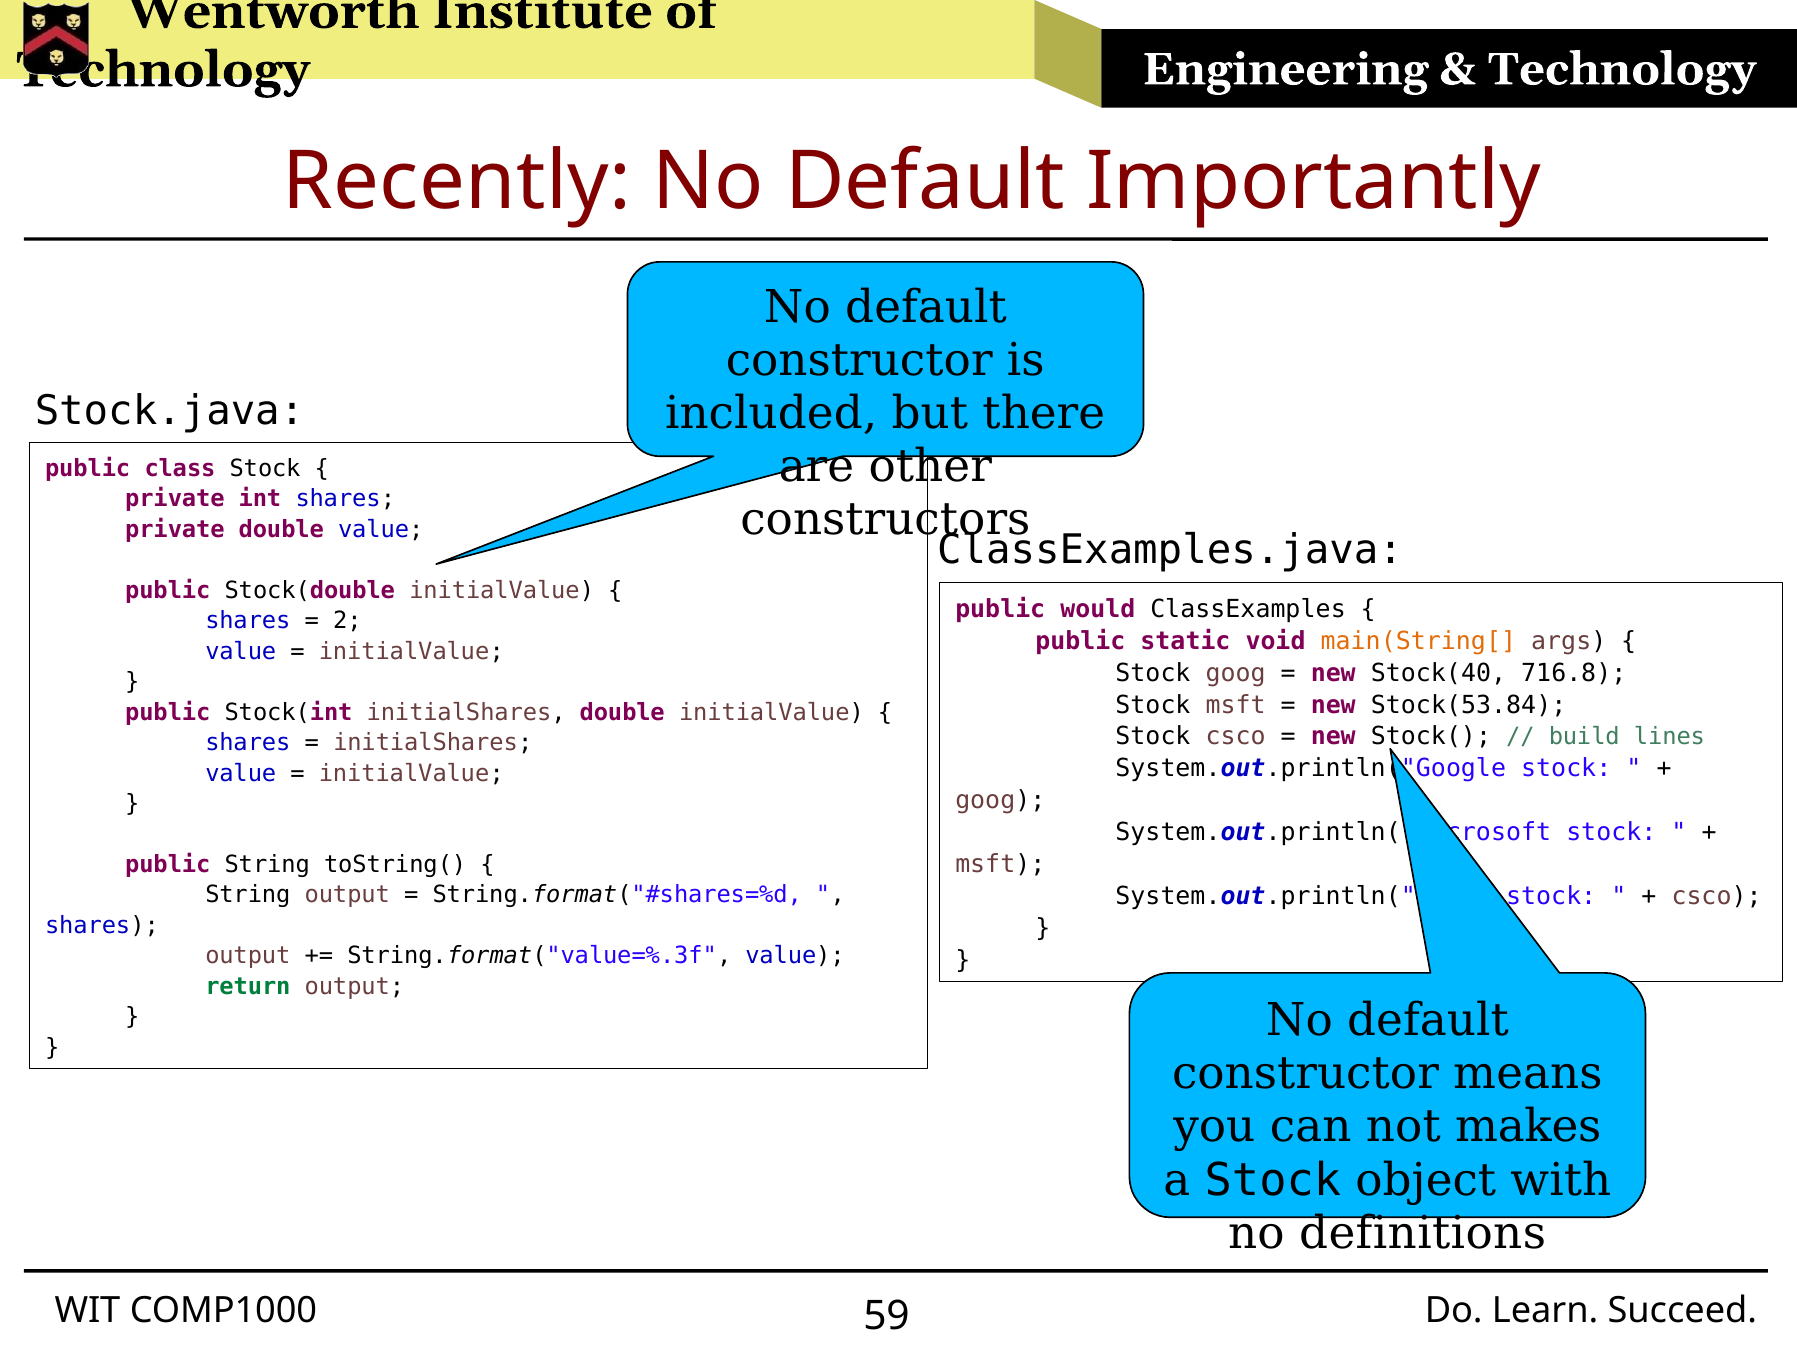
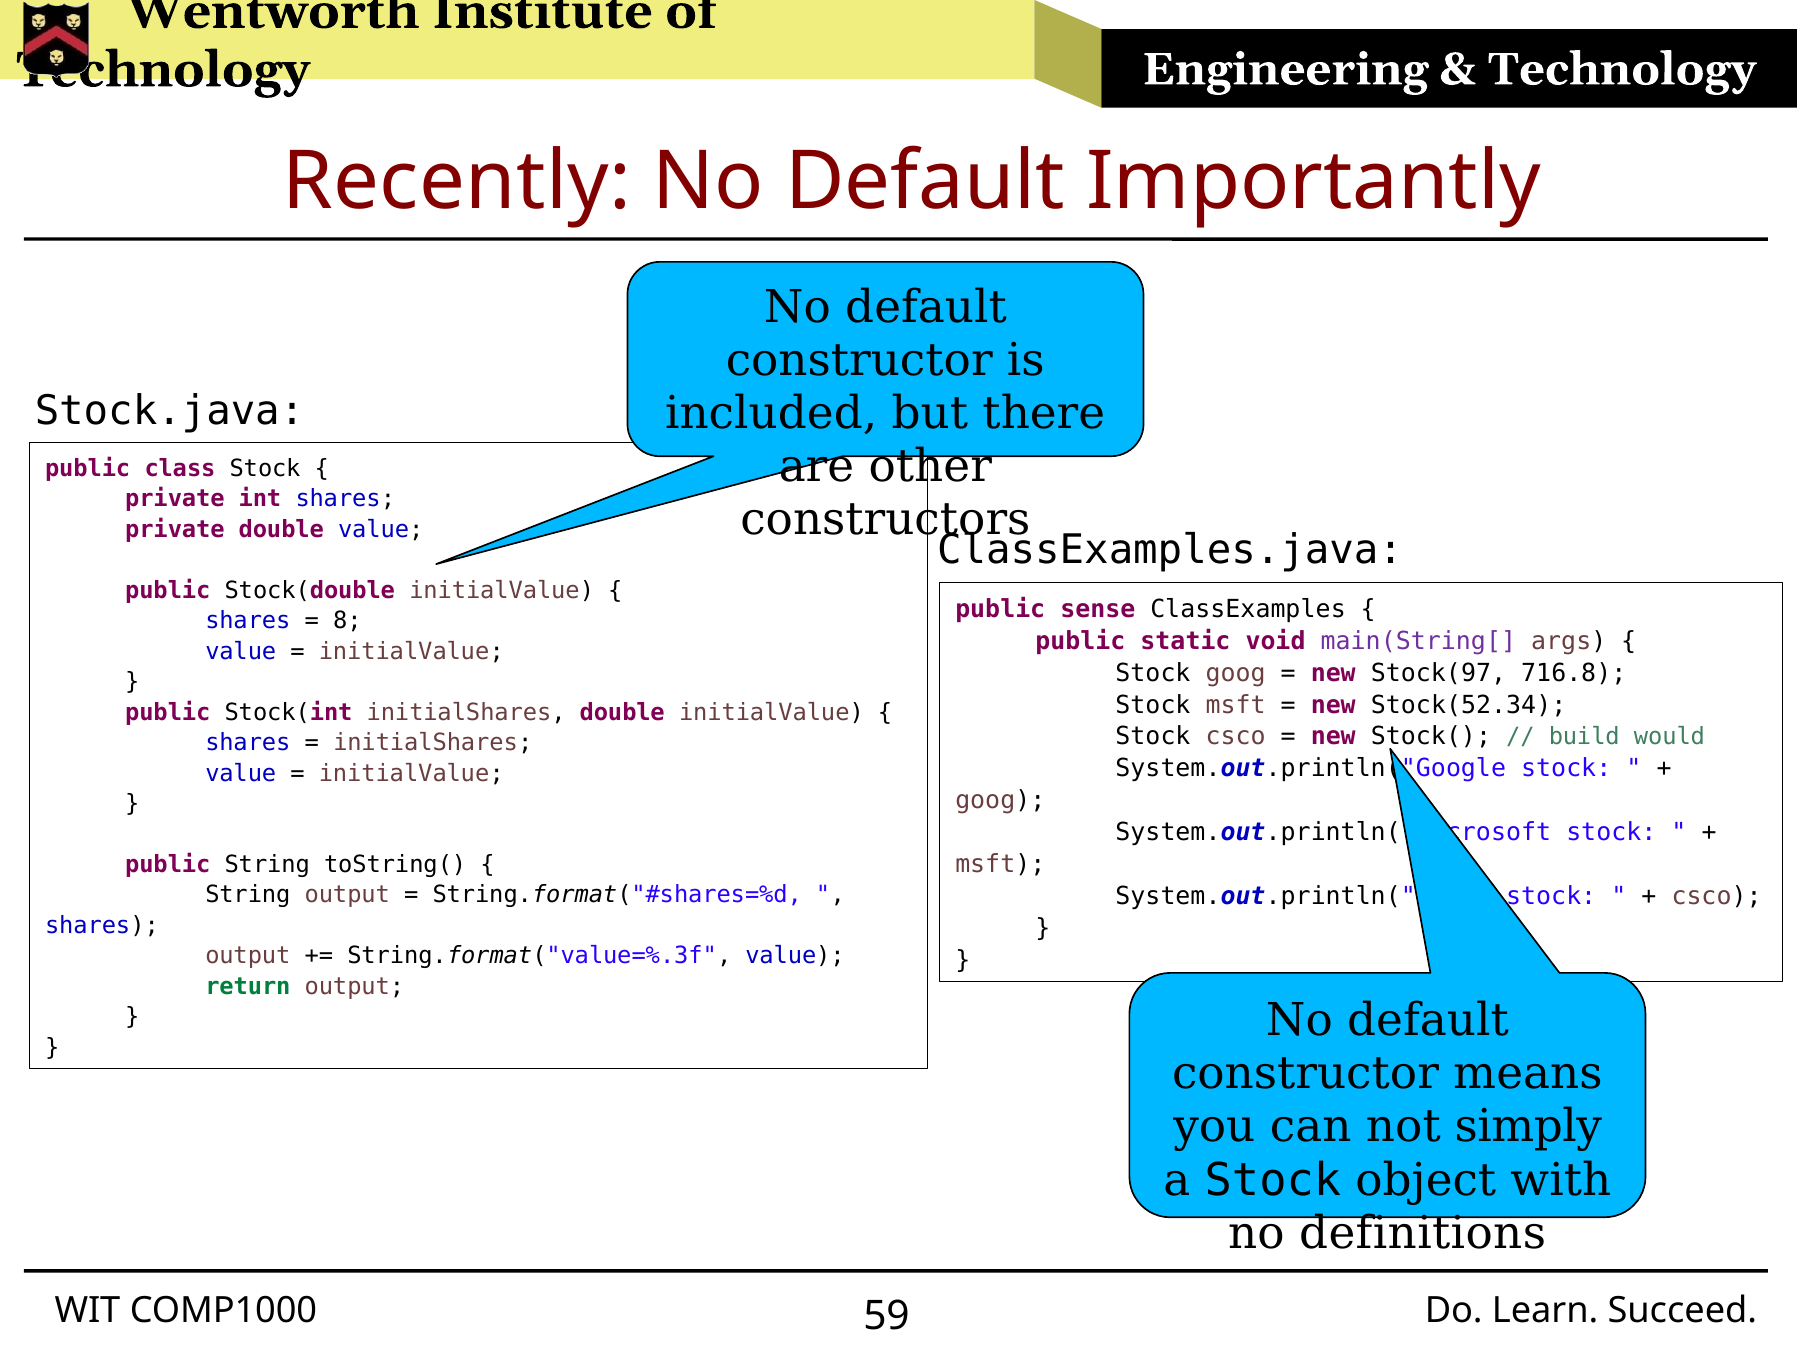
would: would -> sense (1098, 609)
2: 2 -> 8 (347, 621)
main(String[ colour: orange -> purple (1418, 641)
Stock(40: Stock(40 -> Stock(97 (1438, 673)
Stock(53.84: Stock(53.84 -> Stock(52.34 (1469, 705)
lines: lines -> would (1669, 737)
makes: makes -> simply (1528, 1128)
